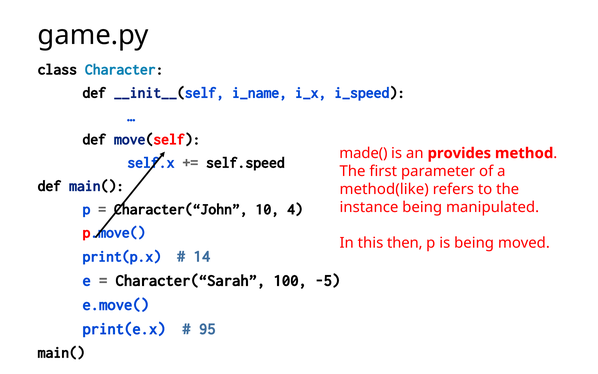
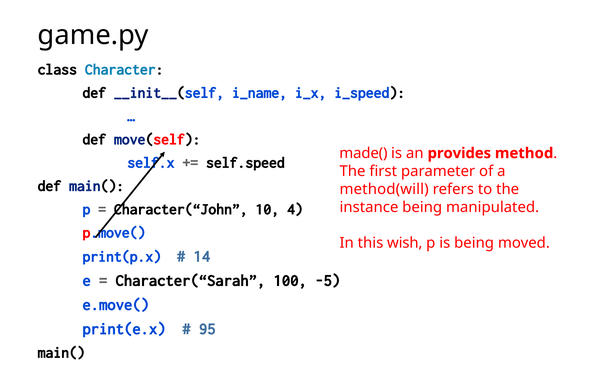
method(like: method(like -> method(will (384, 189)
then: then -> wish (405, 243)
